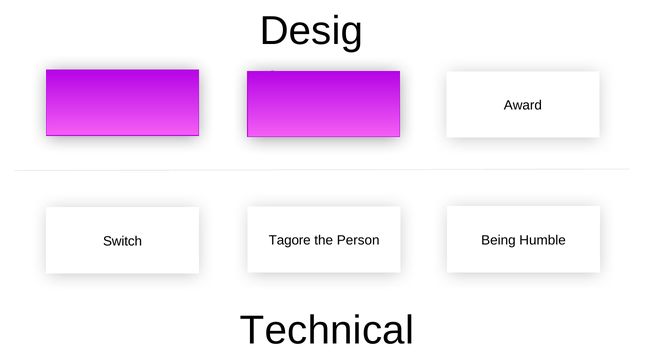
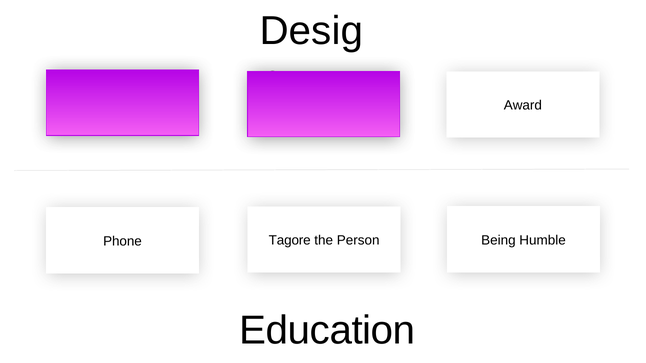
Switch: Switch -> Phone (122, 242)
Technical: Technical -> Education (327, 331)
